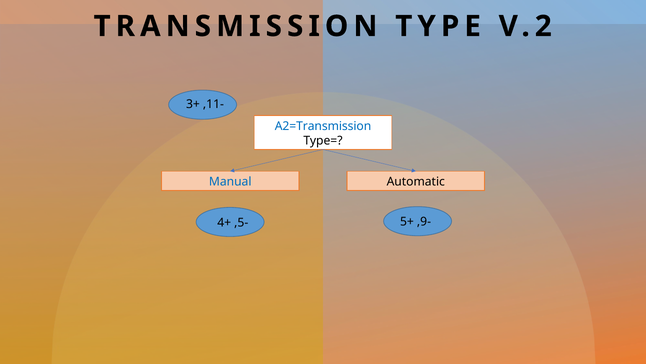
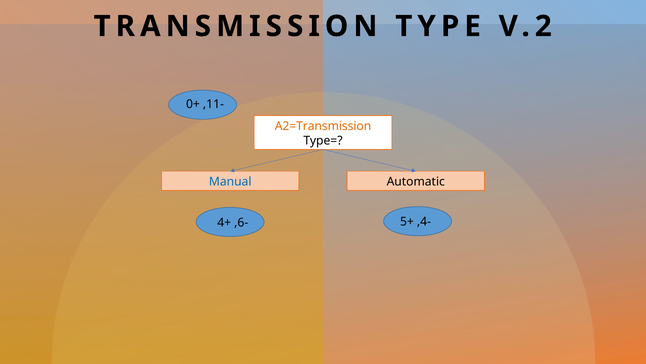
3+: 3+ -> 0+ (193, 104)
A2=Transmission colour: blue -> orange (323, 126)
,5-: ,5- -> ,6- (241, 222)
,9-: ,9- -> ,4- (424, 222)
